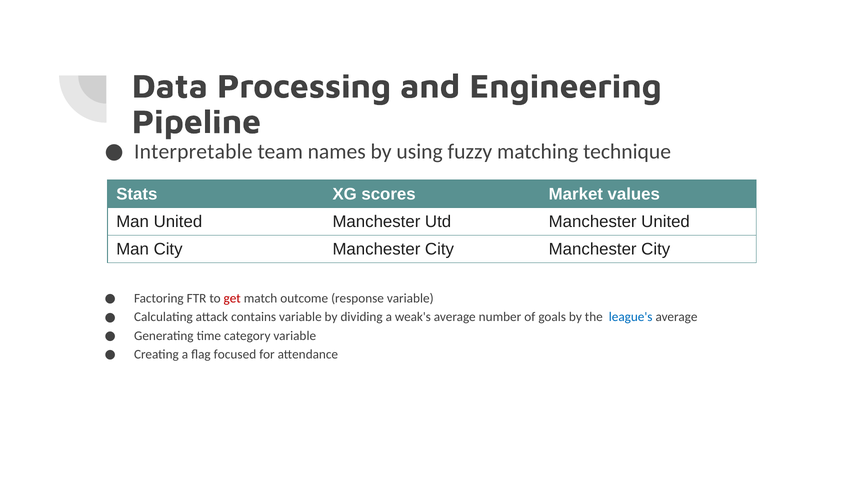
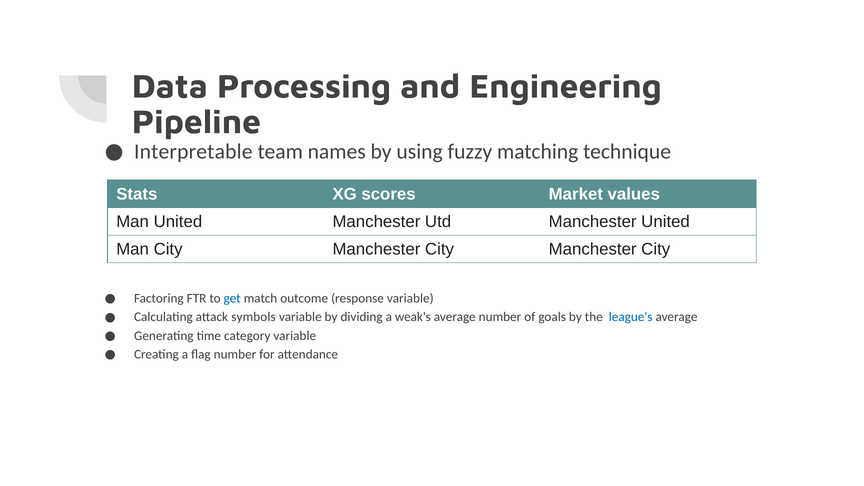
get colour: red -> blue (232, 298)
contains: contains -> symbols (254, 317)
flag focused: focused -> number (235, 355)
